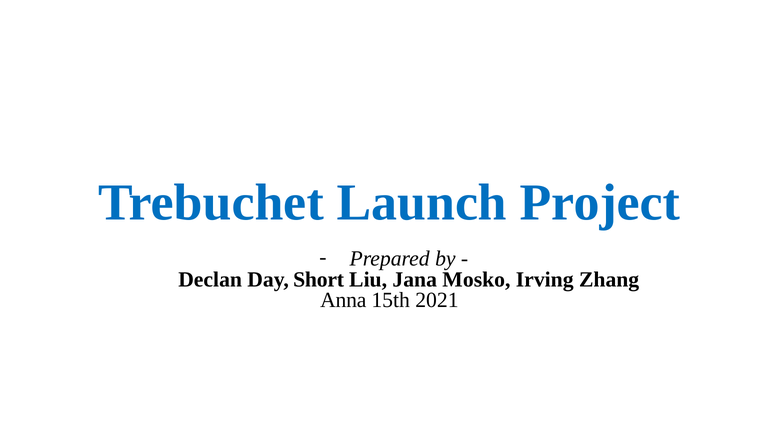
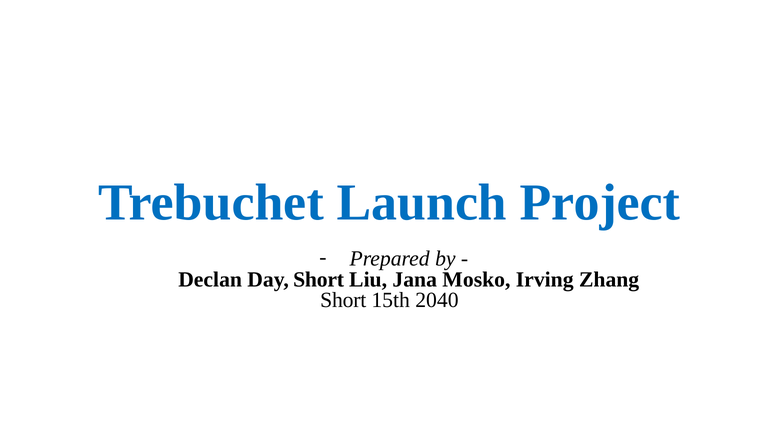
Anna: Anna -> Short (343, 300)
2021: 2021 -> 2040 (437, 300)
